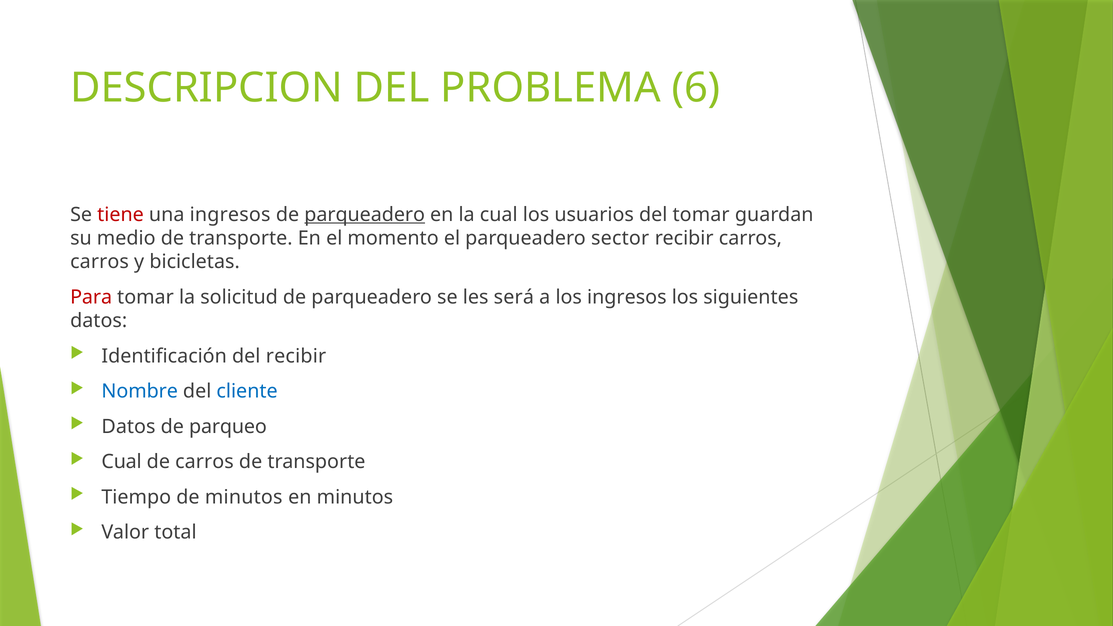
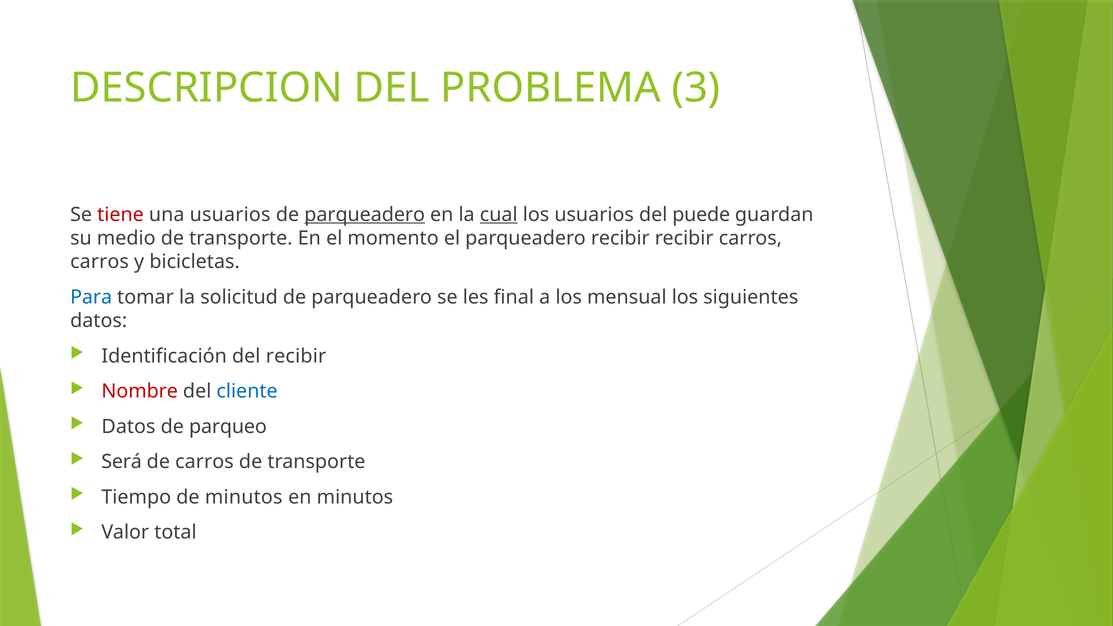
6: 6 -> 3 (696, 88)
una ingresos: ingresos -> usuarios (230, 215)
cual underline: none -> present (499, 215)
del tomar: tomar -> puede (701, 215)
parqueadero sector: sector -> recibir (620, 238)
Para colour: red -> blue (91, 297)
será: será -> final (514, 297)
los ingresos: ingresos -> mensual (627, 297)
Nombre colour: blue -> red (140, 391)
Cual: Cual -> Será (122, 462)
